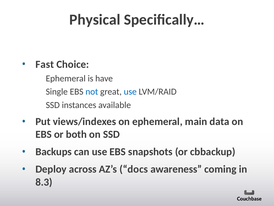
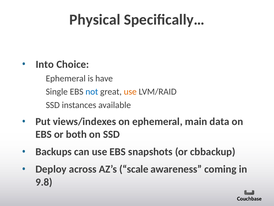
Fast: Fast -> Into (45, 64)
use colour: blue -> orange (130, 92)
docs: docs -> scale (134, 169)
8.3: 8.3 -> 9.8 (44, 182)
